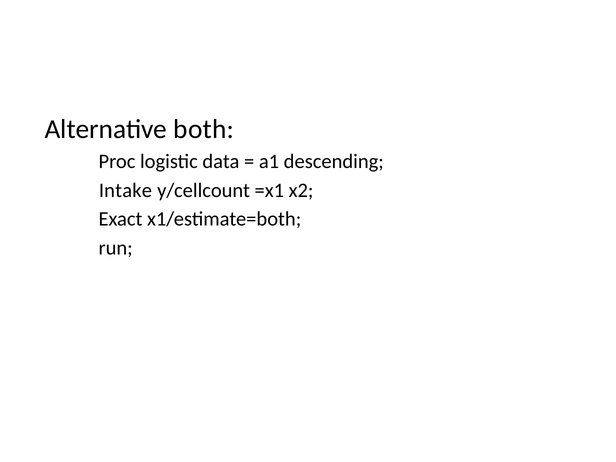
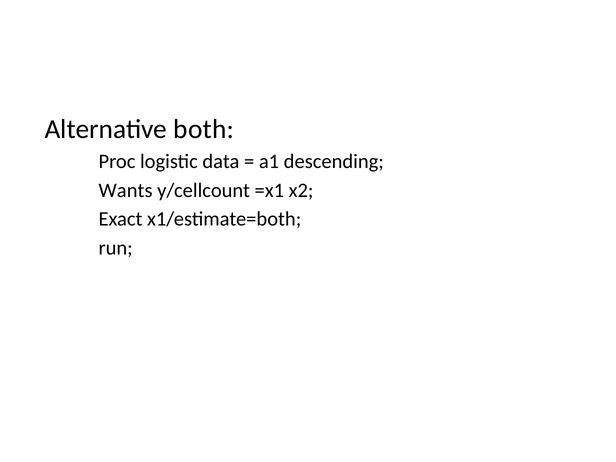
Intake: Intake -> Wants (126, 190)
